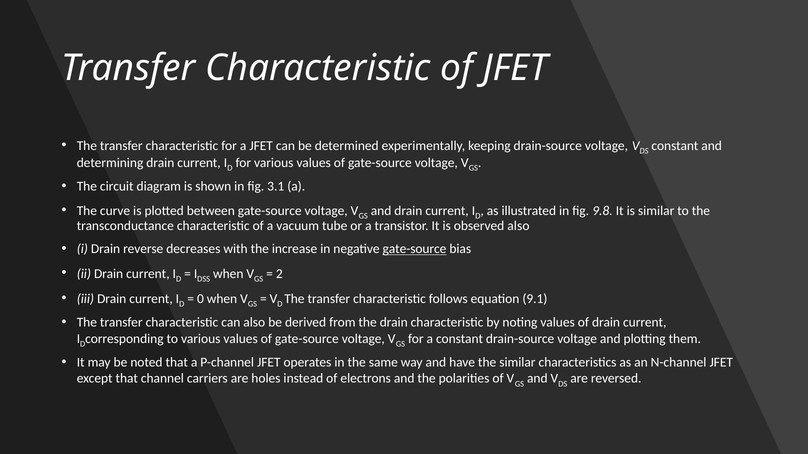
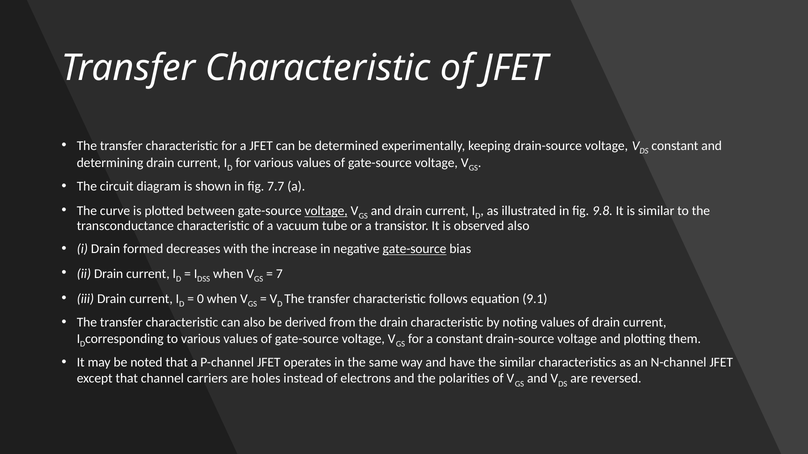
3.1: 3.1 -> 7.7 (276, 186)
voltage underline: none -> present (326, 211)
reverse: reverse -> formed (143, 249)
2: 2 -> 7 (279, 274)
